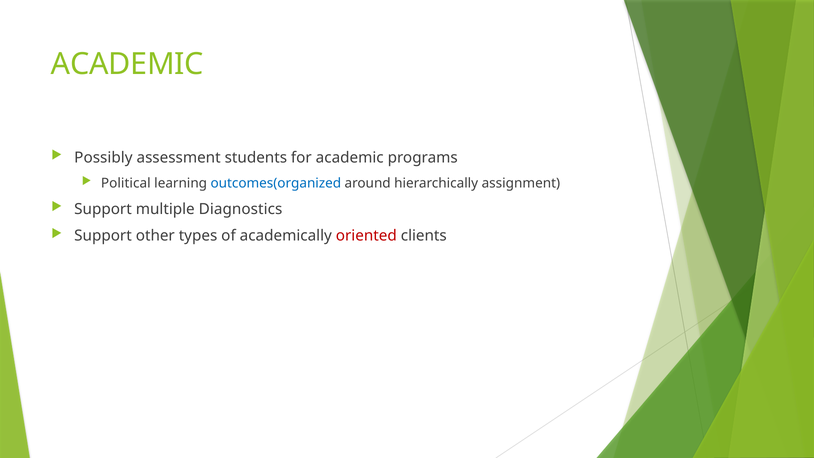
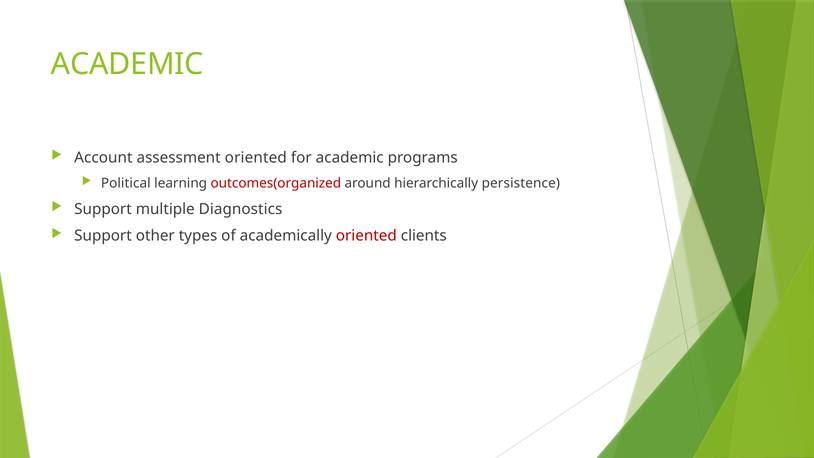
Possibly: Possibly -> Account (103, 158)
assessment students: students -> oriented (256, 158)
outcomes(organized colour: blue -> red (276, 183)
assignment: assignment -> persistence (521, 183)
